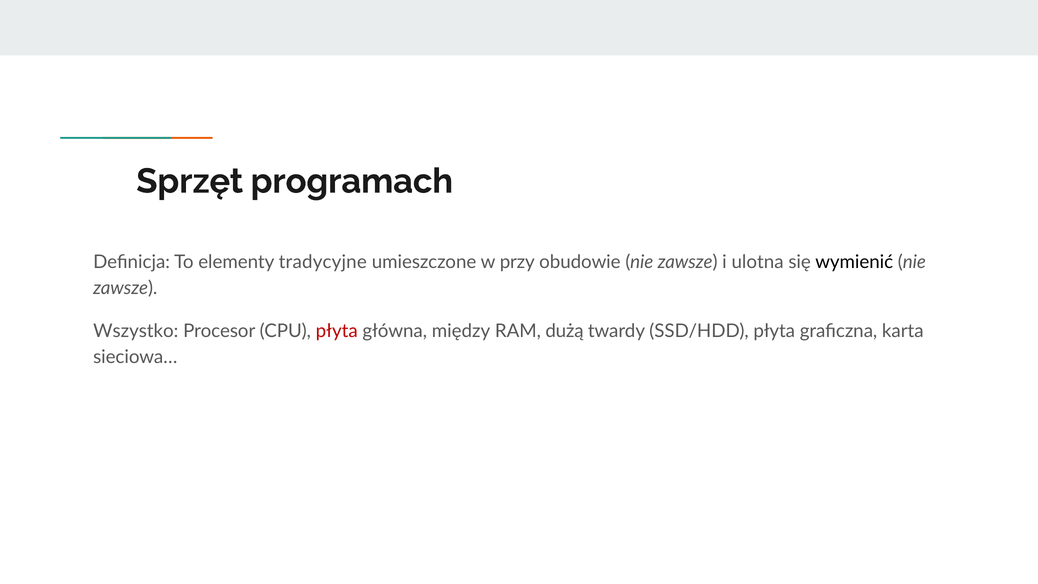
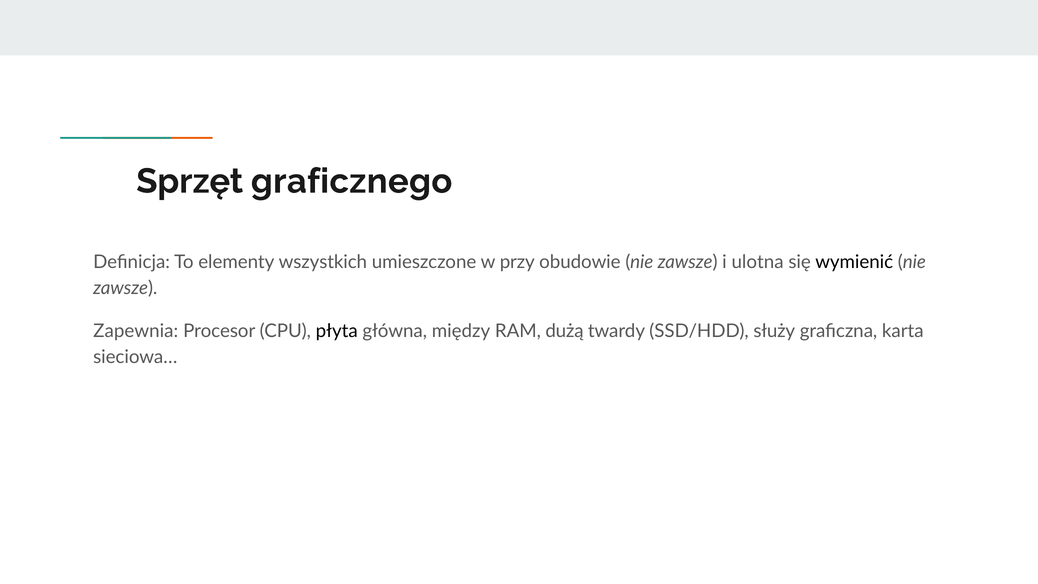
programach: programach -> graficznego (352, 181)
tradycyjne: tradycyjne -> wszystkich (323, 262)
Wszystko: Wszystko -> Zapewnia (136, 331)
płyta colour: red -> black (337, 331)
SSD/HDD płyta: płyta -> służy (774, 331)
